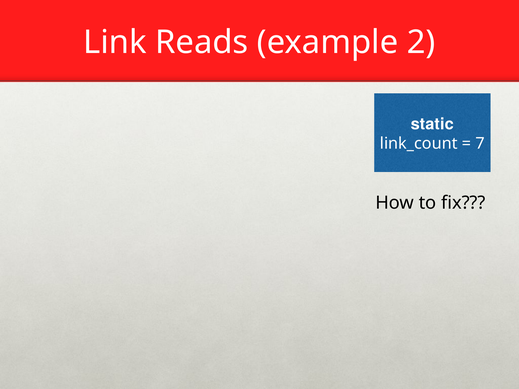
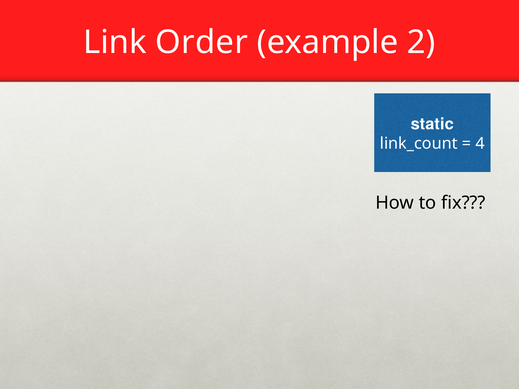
Reads: Reads -> Order (202, 42)
7: 7 -> 4 (480, 144)
